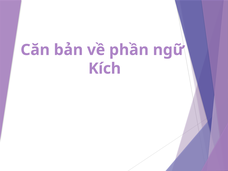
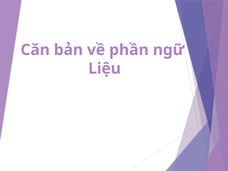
Kích: Kích -> Liệu (105, 69)
